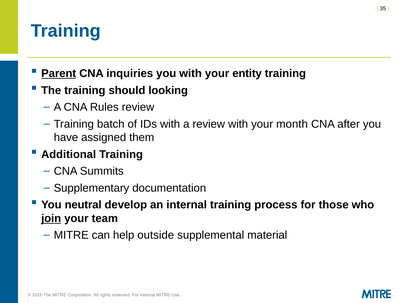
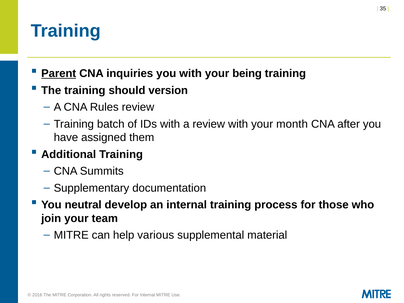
entity: entity -> being (247, 74)
looking: looking -> version (168, 90)
join underline: present -> none (51, 218)
outside: outside -> various (156, 235)
